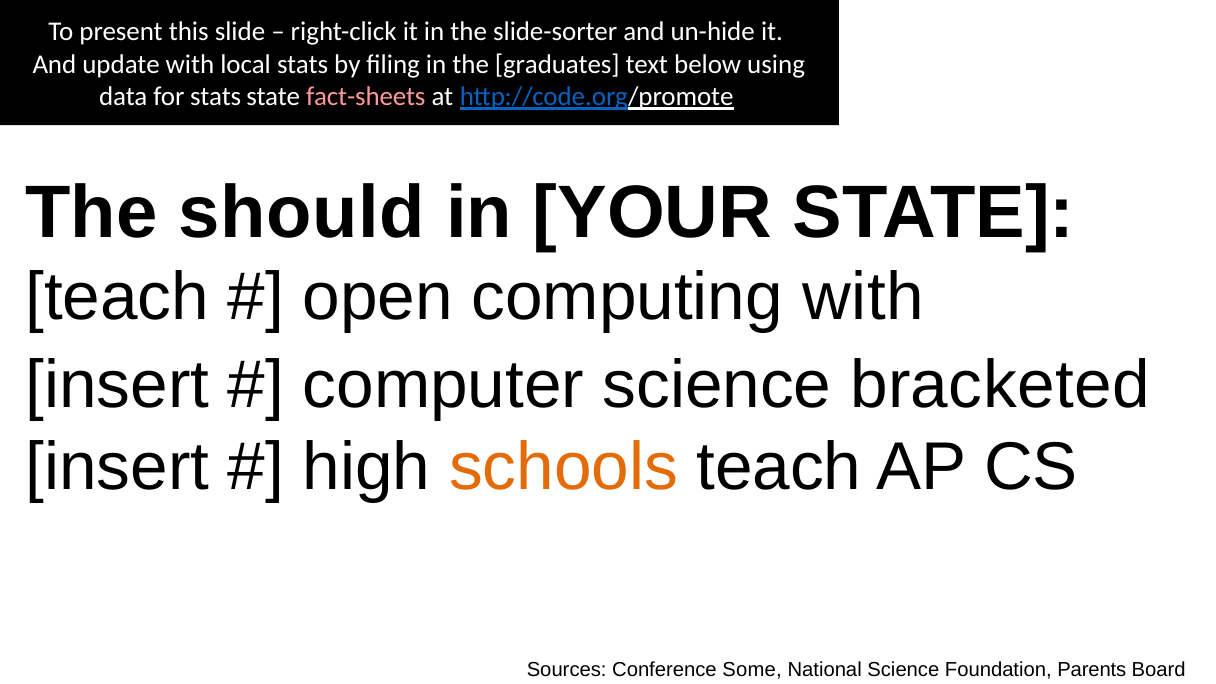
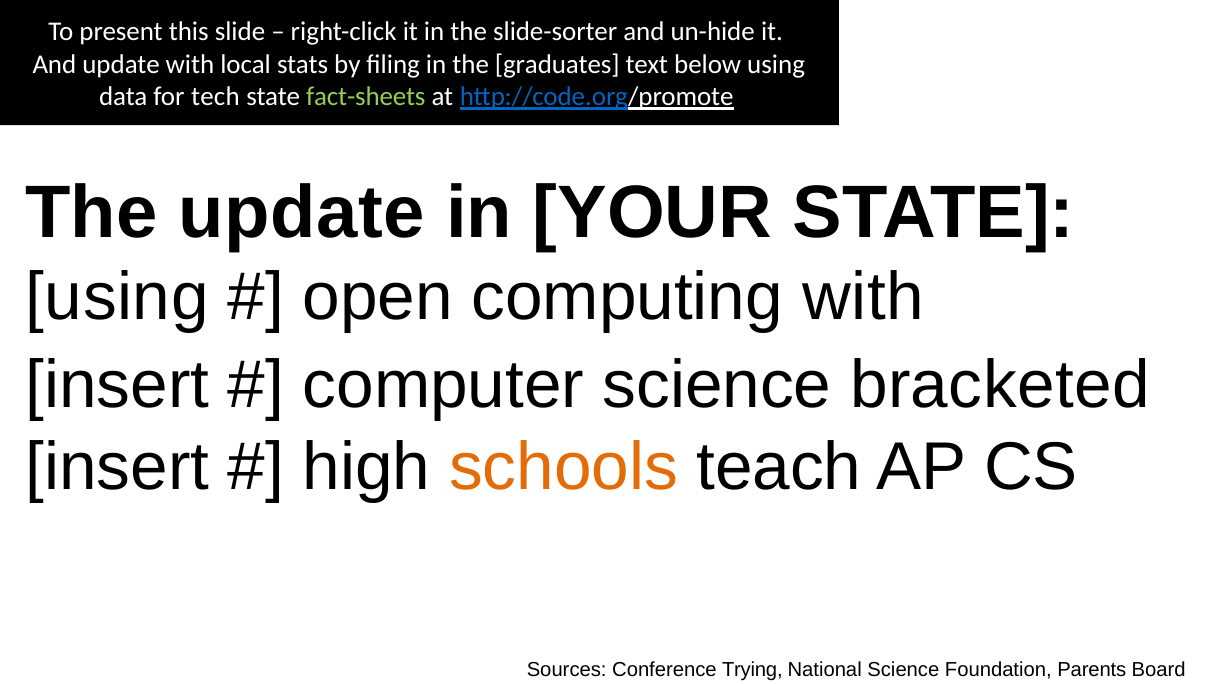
for stats: stats -> tech (215, 97)
fact-sheets colour: pink -> light green (366, 97)
The should: should -> update (302, 213)
teach: teach -> using (117, 298)
Some: Some -> Trying (752, 670)
